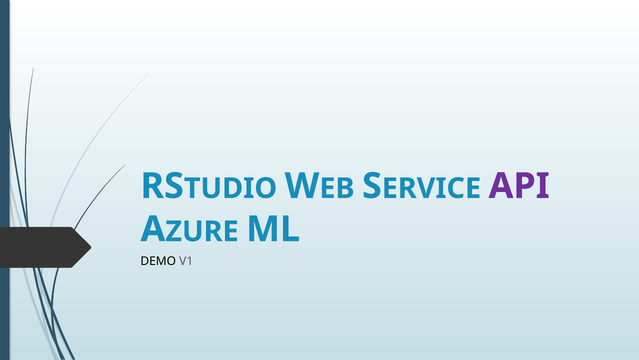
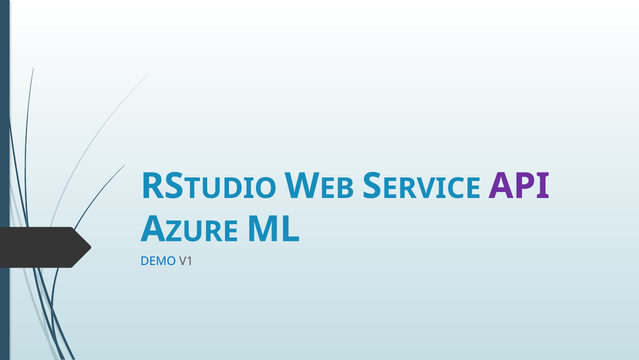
DEMO colour: black -> blue (158, 261)
